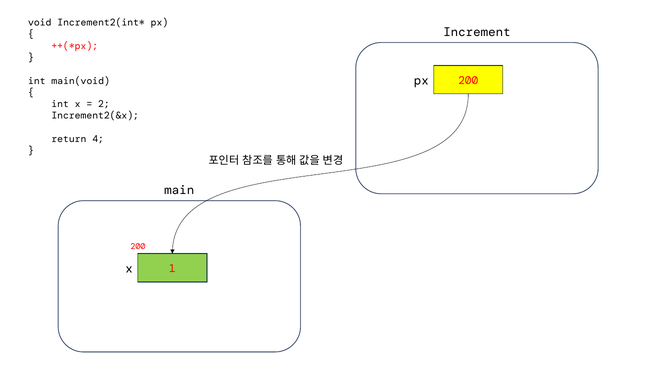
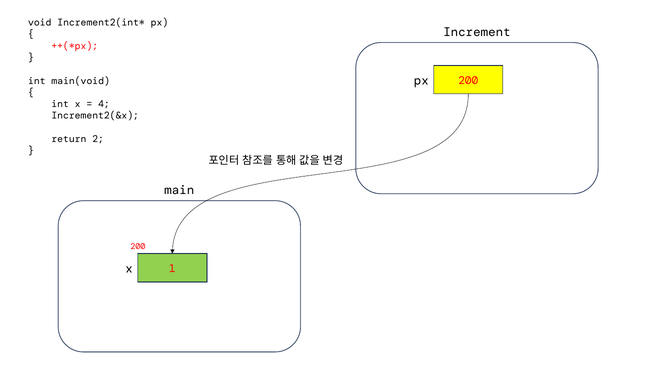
2: 2 -> 4 (104, 104)
4: 4 -> 2 (98, 139)
